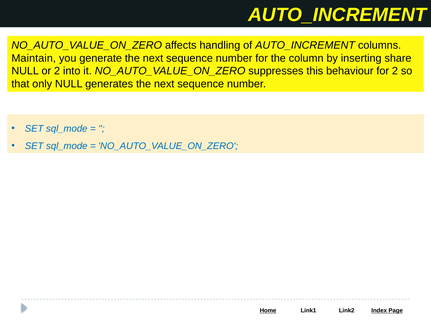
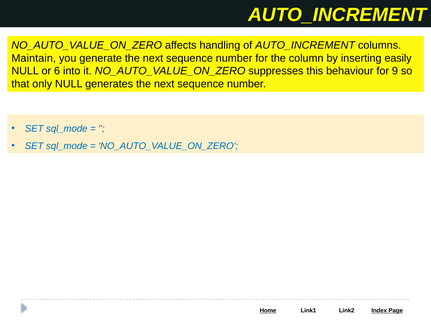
share: share -> easily (398, 58)
or 2: 2 -> 6 (57, 71)
for 2: 2 -> 9 (395, 71)
